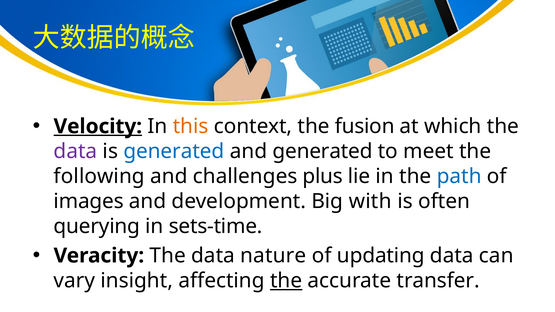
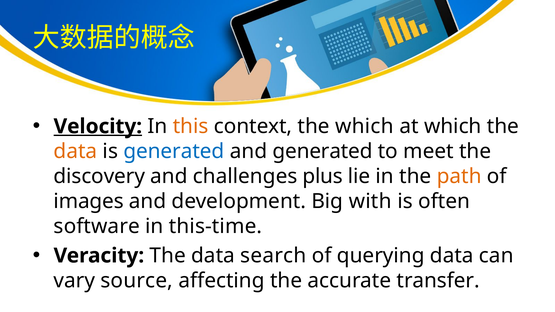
the fusion: fusion -> which (364, 126)
data colour: purple -> orange (75, 151)
following: following -> discovery (99, 176)
path colour: blue -> orange (459, 176)
querying: querying -> software (97, 226)
sets-time: sets-time -> this-time (216, 226)
nature: nature -> search (273, 256)
updating: updating -> querying (381, 256)
insight: insight -> source (137, 281)
the underline: present -> none (286, 281)
